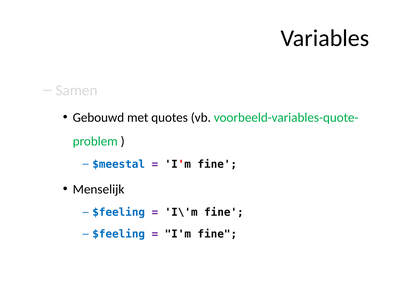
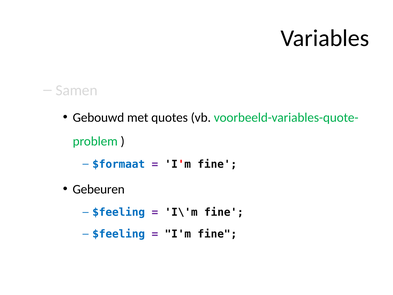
$meestal: $meestal -> $formaat (119, 164)
Menselijk: Menselijk -> Gebeuren (99, 189)
